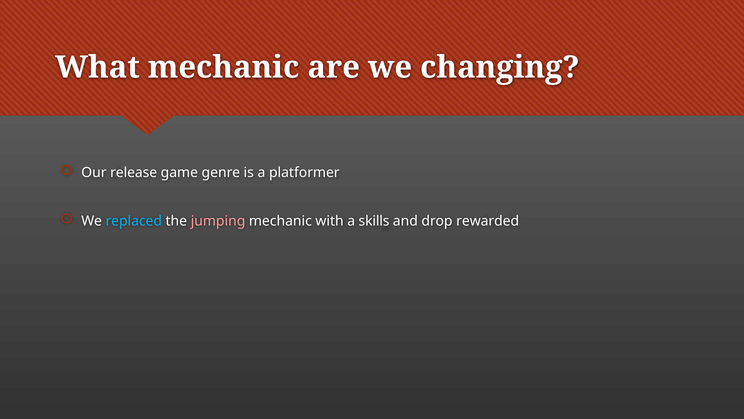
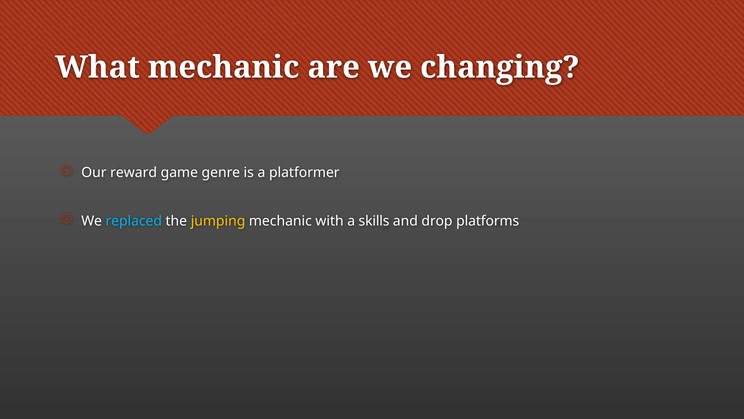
release: release -> reward (134, 173)
jumping colour: pink -> yellow (218, 221)
rewarded: rewarded -> platforms (488, 221)
